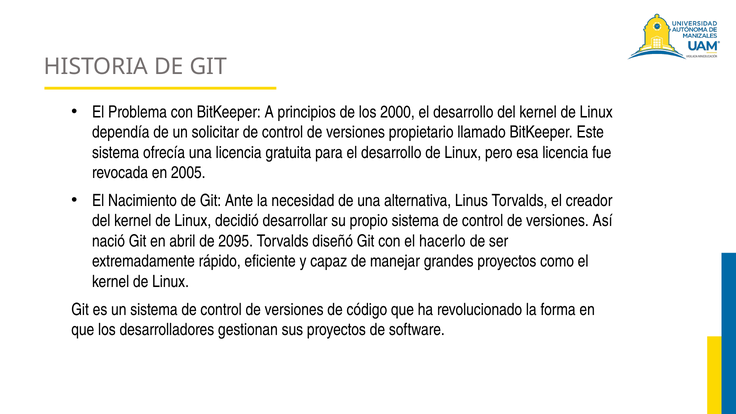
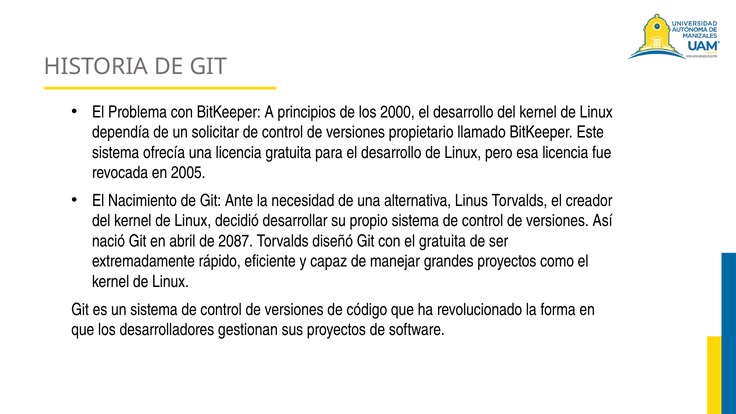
2095: 2095 -> 2087 (236, 241)
el hacerlo: hacerlo -> gratuita (442, 241)
